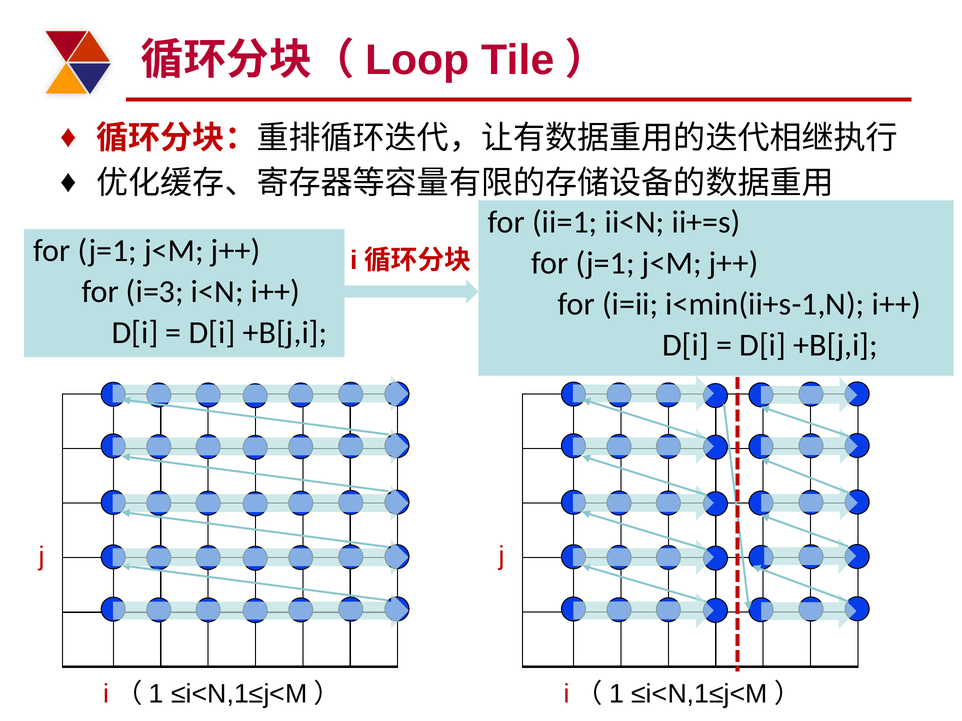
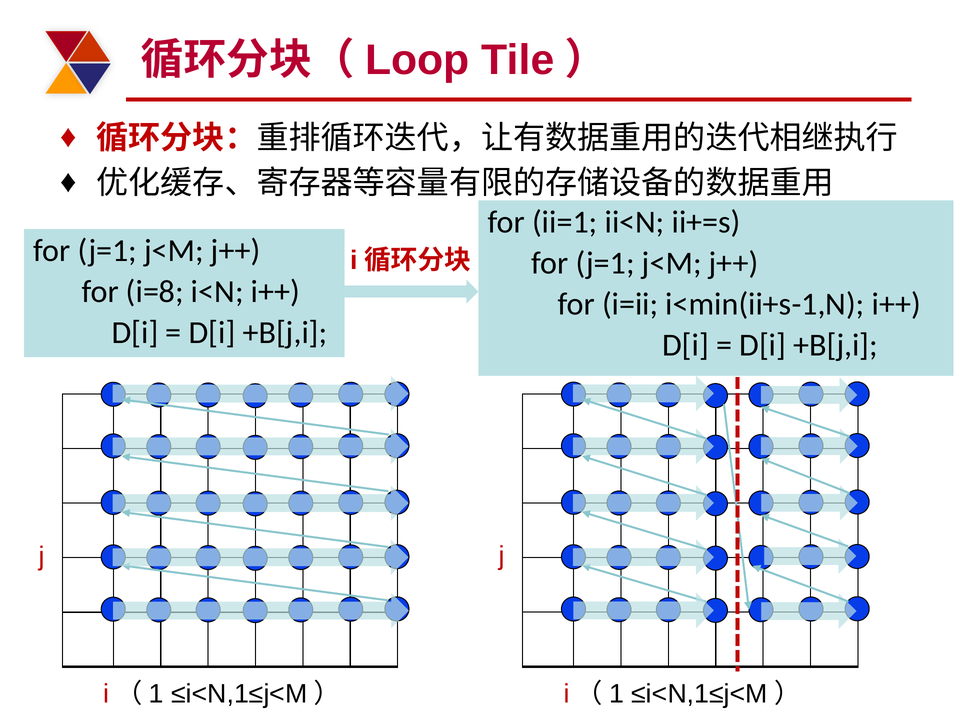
i=3: i=3 -> i=8 (155, 292)
